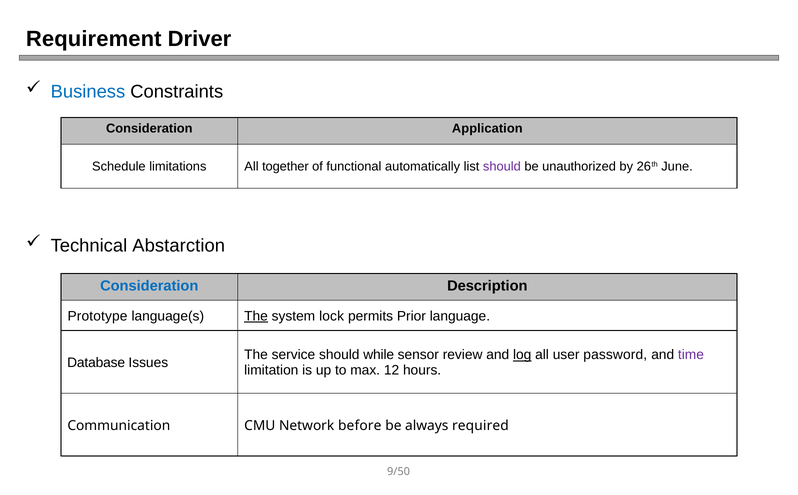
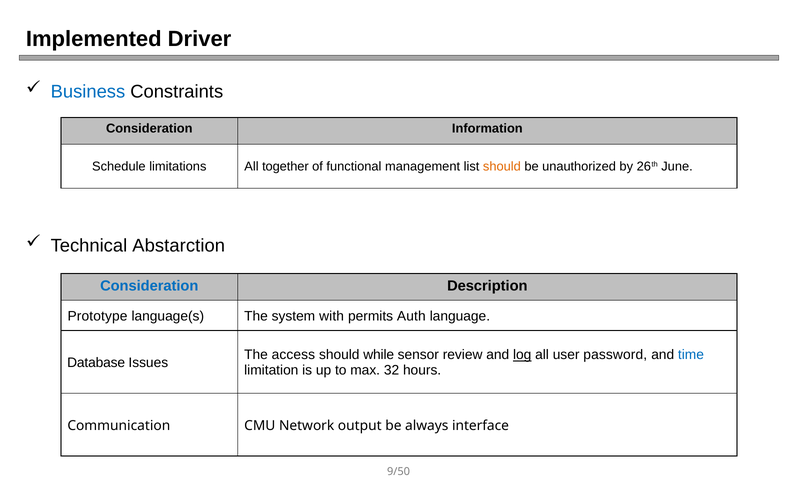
Requirement: Requirement -> Implemented (94, 39)
Application: Application -> Information (487, 128)
automatically: automatically -> management (423, 167)
should colour: purple -> orange (502, 167)
The underline: present -> none (256, 316)
lock: lock -> with (332, 316)
Prior: Prior -> Auth (411, 316)
service: service -> access (293, 355)
time colour: purple -> blue (691, 355)
12: 12 -> 32 (392, 370)
before: before -> output (360, 426)
required: required -> interface (481, 426)
